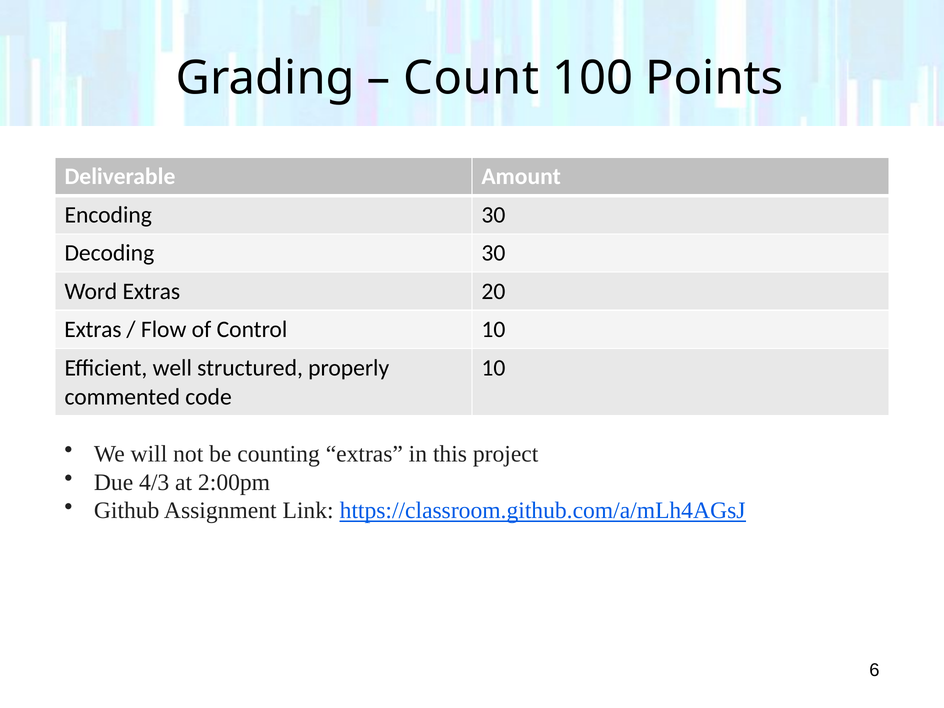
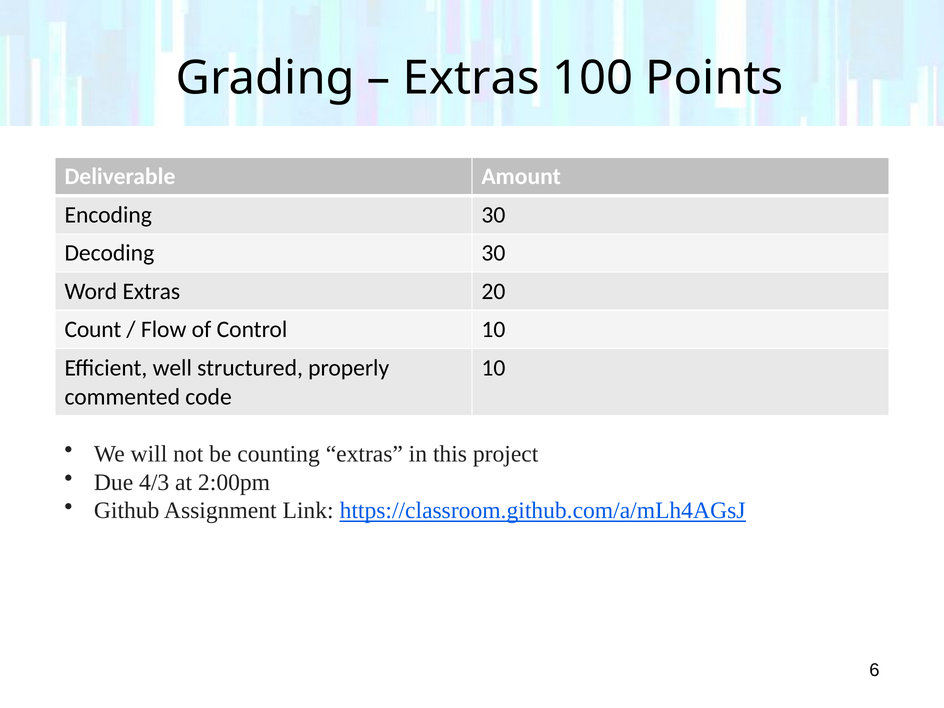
Count: Count -> Extras (471, 78)
Extras: Extras -> Count (93, 330)
